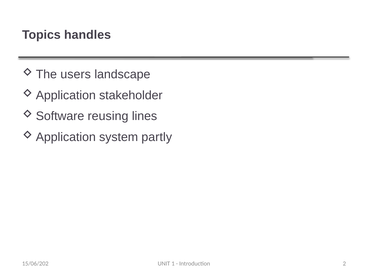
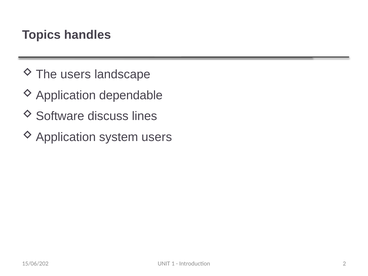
stakeholder: stakeholder -> dependable (131, 95)
reusing: reusing -> discuss (108, 116)
system partly: partly -> users (157, 137)
